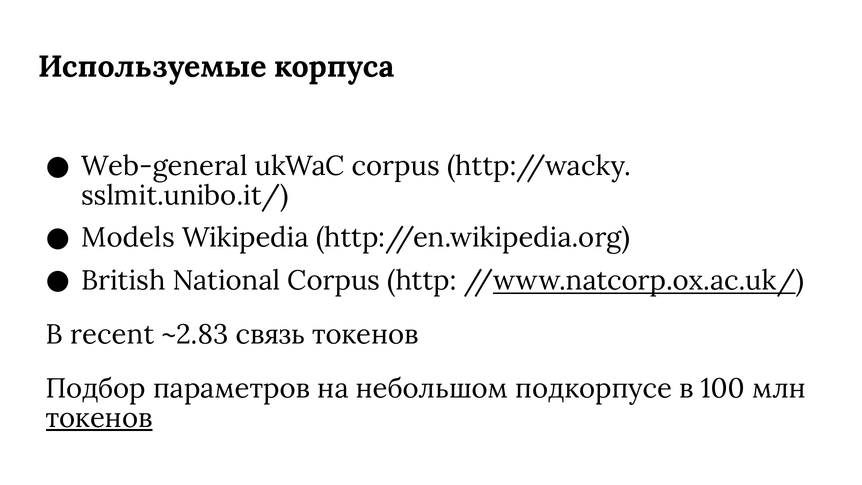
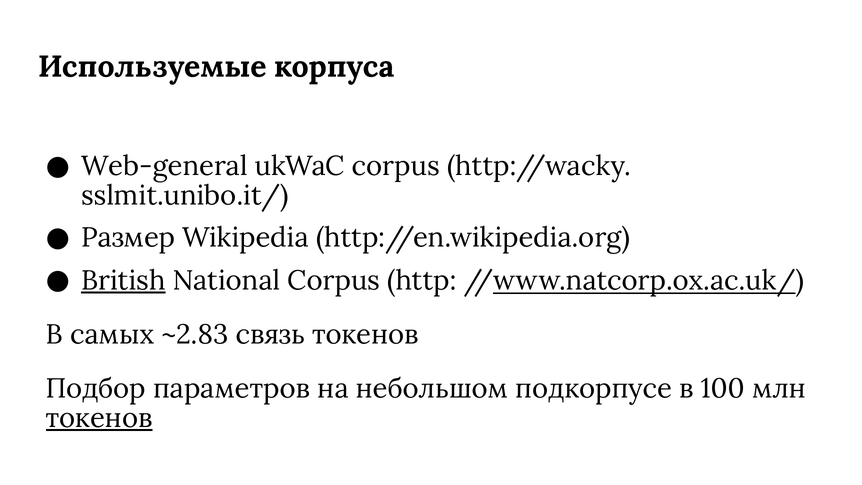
Models: Models -> Размер (128, 237)
British underline: none -> present (123, 281)
recent: recent -> самых (112, 335)
